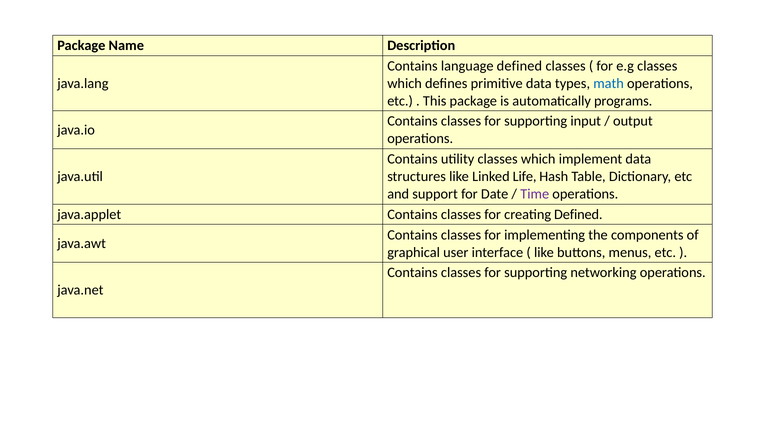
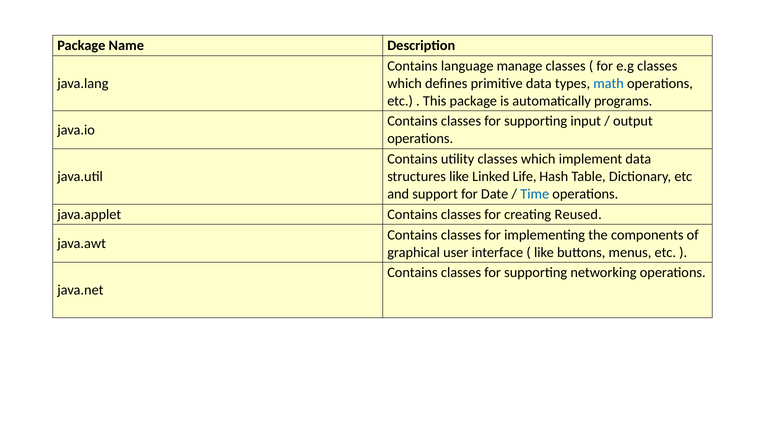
language defined: defined -> manage (520, 66)
Time colour: purple -> blue (535, 194)
creating Defined: Defined -> Reused (578, 215)
